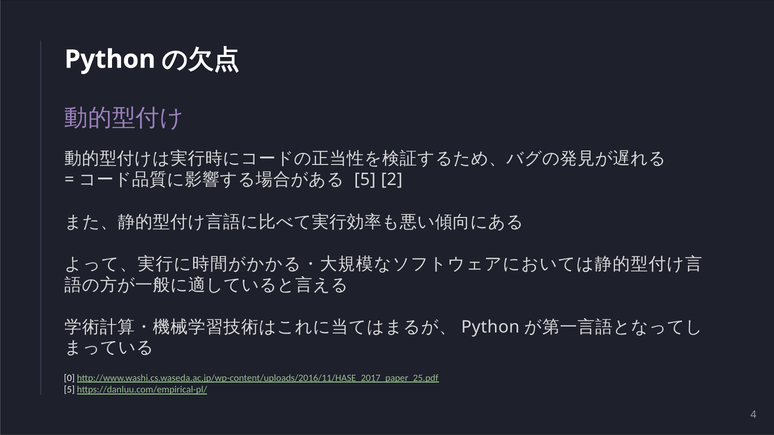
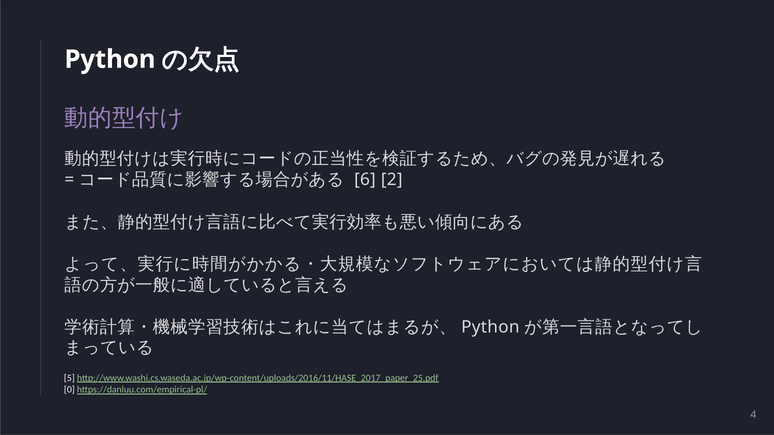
5: 5 -> 6 (365, 180)
0: 0 -> 5 (69, 378)
5: 5 -> 0 (69, 390)
